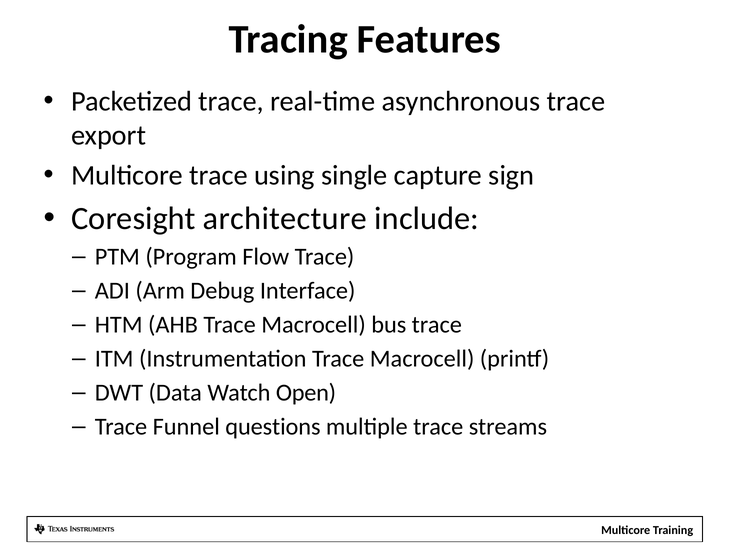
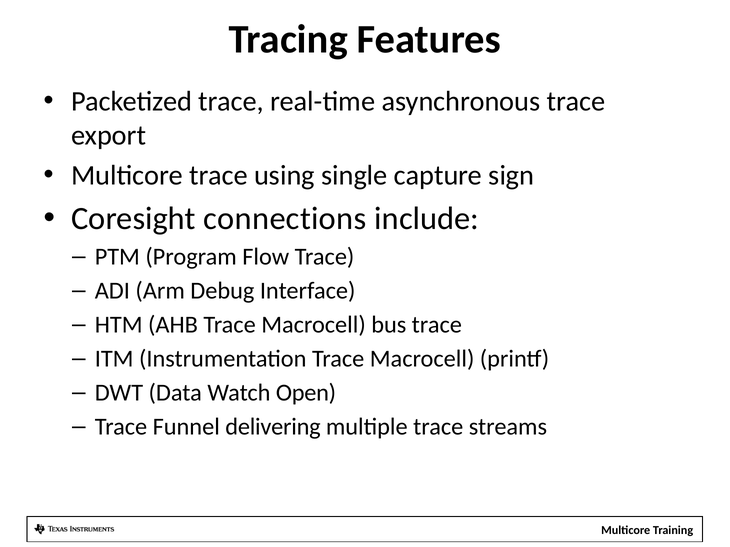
architecture: architecture -> connections (285, 219)
questions: questions -> delivering (273, 427)
